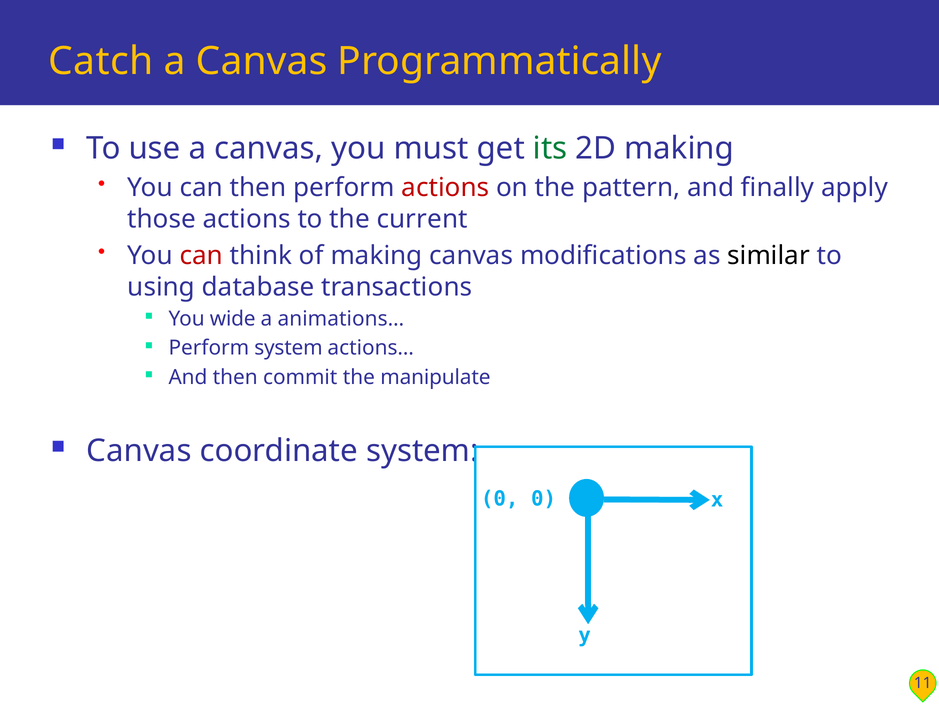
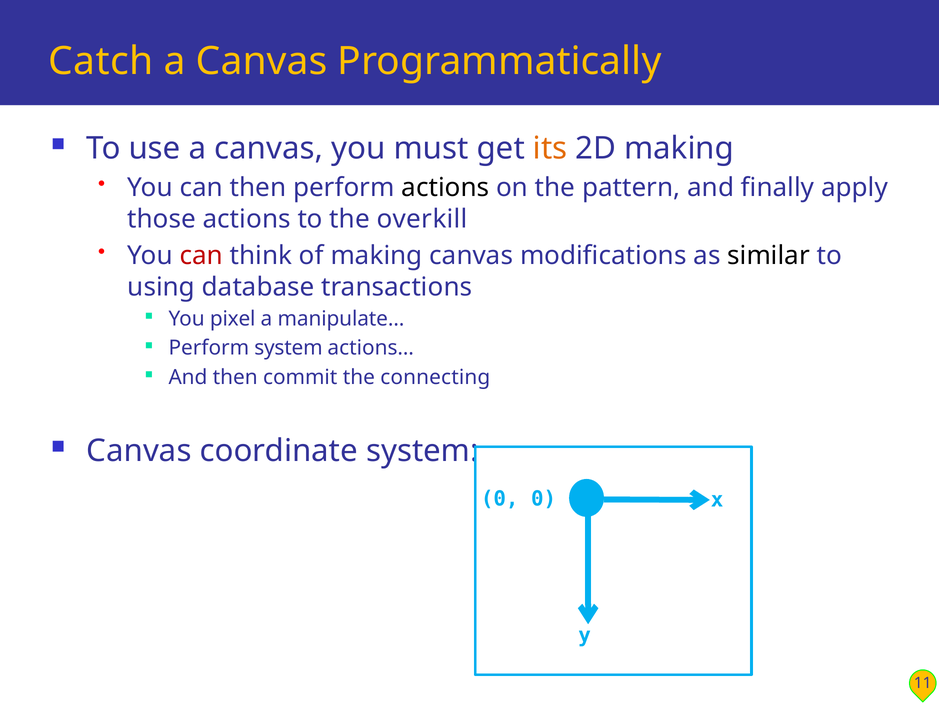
its colour: green -> orange (550, 149)
actions colour: red -> black (445, 188)
current: current -> overkill (422, 219)
wide: wide -> pixel (233, 319)
animations…: animations… -> manipulate… (341, 319)
manipulate: manipulate -> connecting (435, 377)
